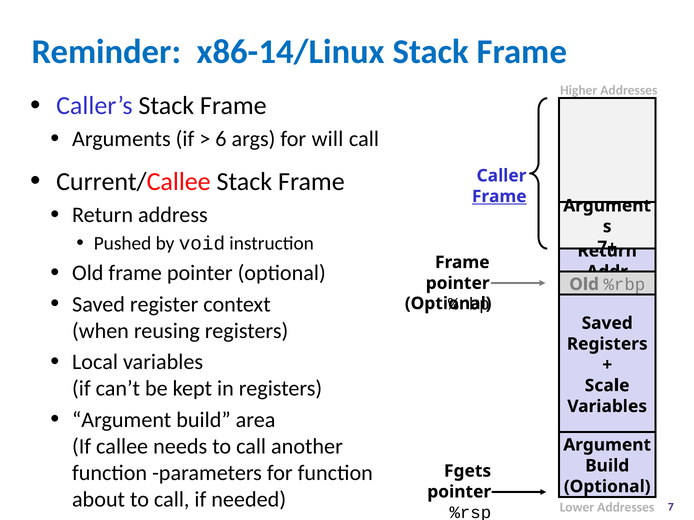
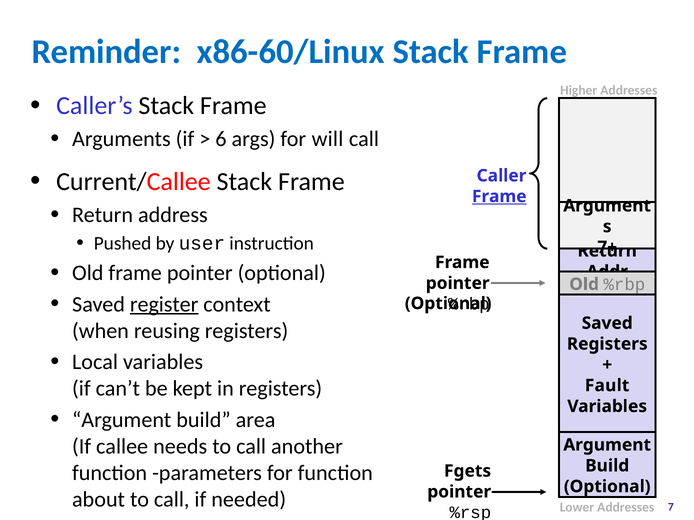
x86-14/Linux: x86-14/Linux -> x86-60/Linux (291, 52)
void: void -> user (202, 244)
register underline: none -> present (164, 305)
Scale: Scale -> Fault (607, 386)
